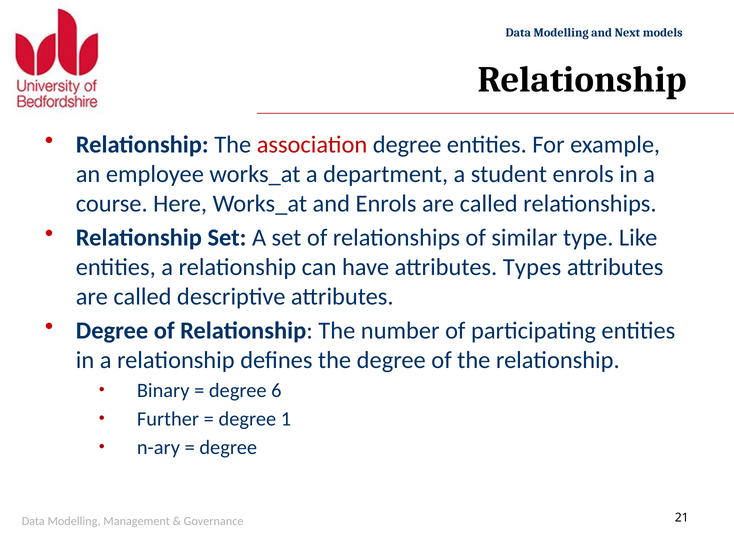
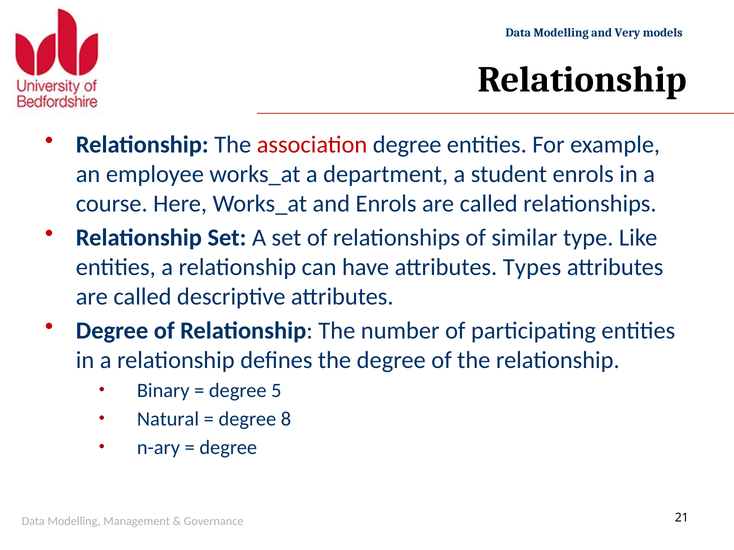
Next: Next -> Very (627, 33)
6: 6 -> 5 (276, 391)
Further: Further -> Natural (168, 420)
1: 1 -> 8 (286, 420)
